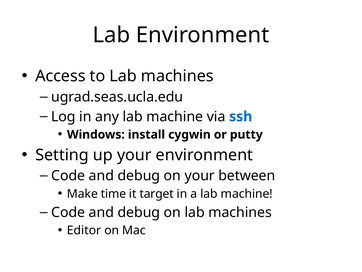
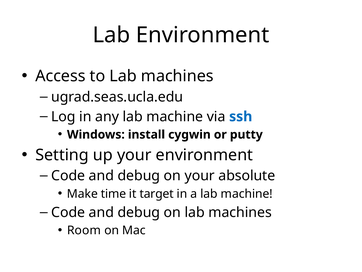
between: between -> absolute (247, 176)
Editor: Editor -> Room (84, 230)
